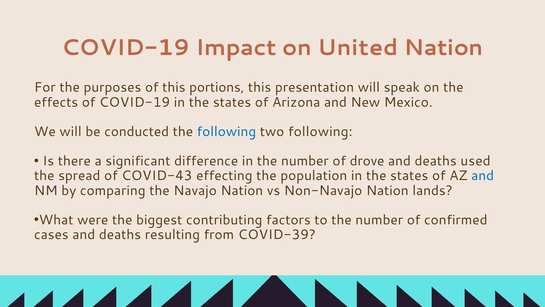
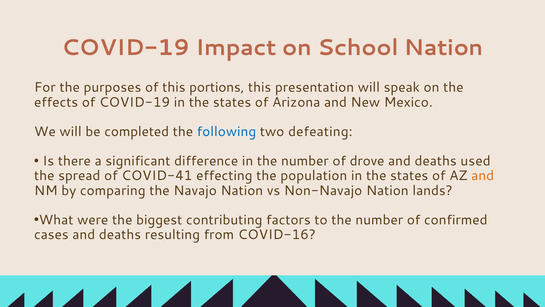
United: United -> School (358, 47)
conducted: conducted -> completed (137, 131)
two following: following -> defeating (320, 131)
COVID-43: COVID-43 -> COVID-41 (157, 176)
and colour: blue -> orange (483, 176)
COVID-39: COVID-39 -> COVID-16 (277, 234)
